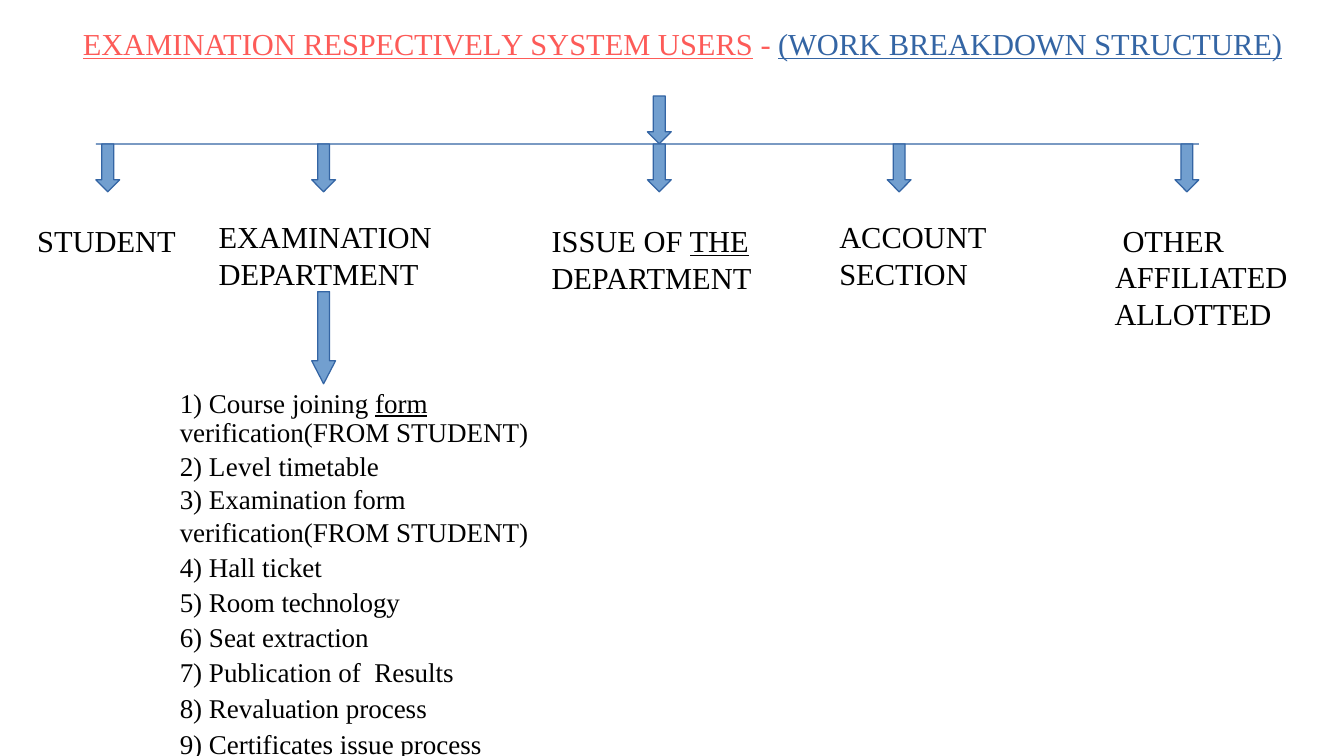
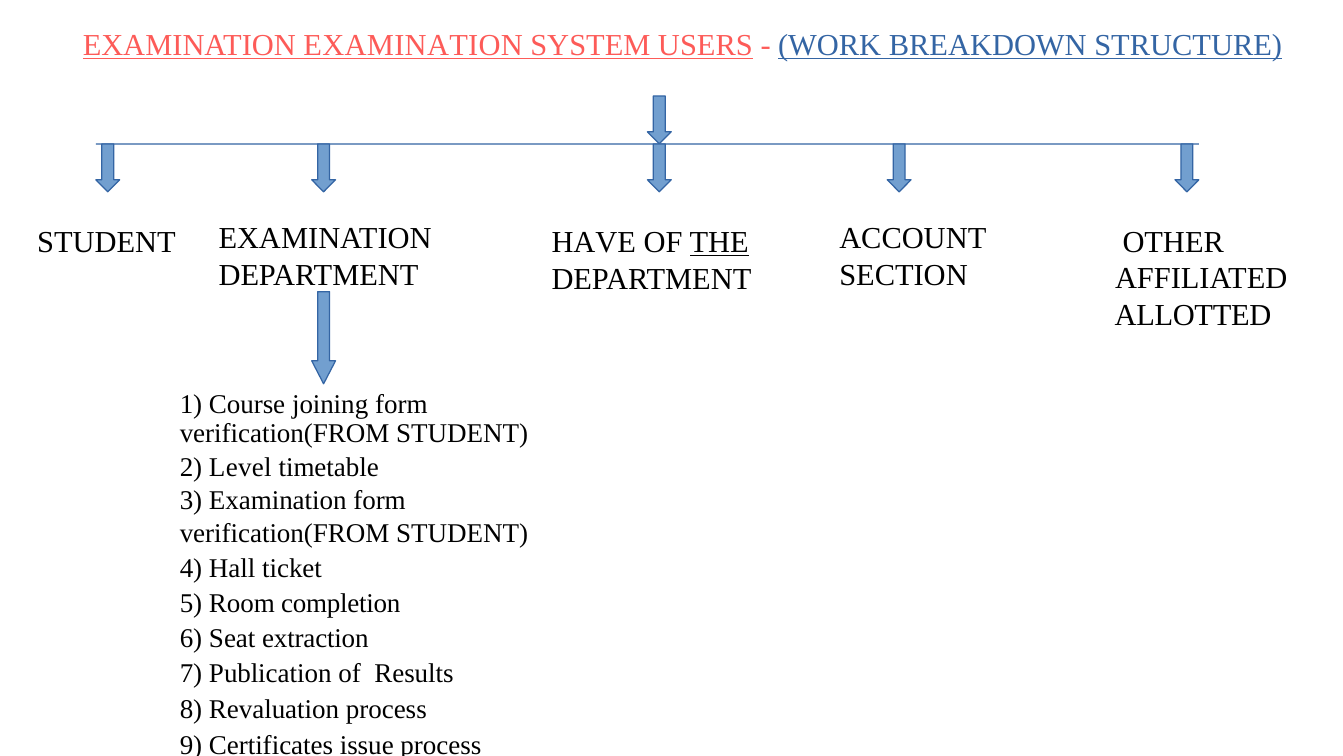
EXAMINATION RESPECTIVELY: RESPECTIVELY -> EXAMINATION (413, 45)
ISSUE: ISSUE -> HAVE (594, 242)
form underline: present -> none (401, 404)
technology: technology -> completion (341, 603)
